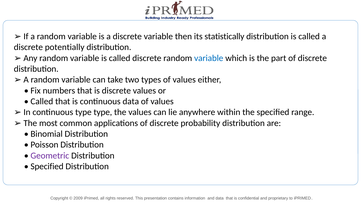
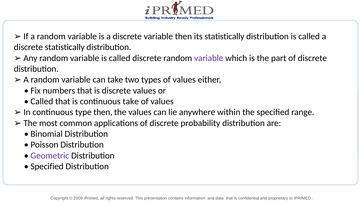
discrete potentially: potentially -> statistically (65, 47)
variable colour: blue -> purple (209, 58)
continuous data: data -> take (131, 101)
type type: type -> then (103, 112)
